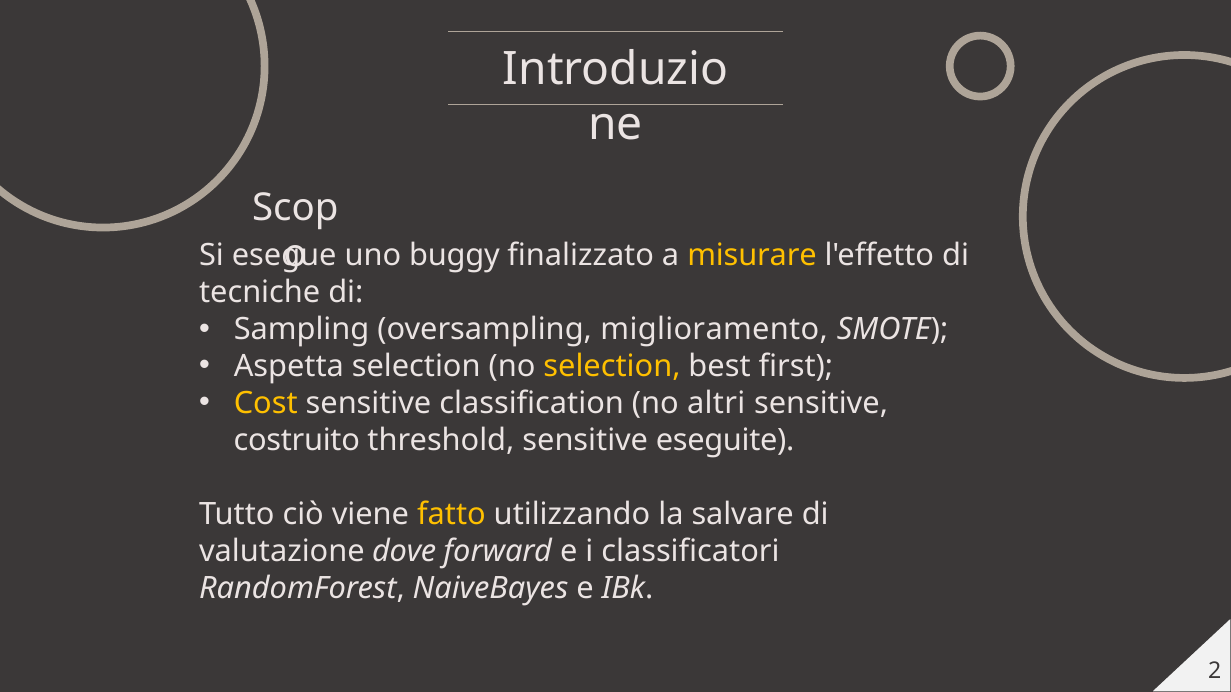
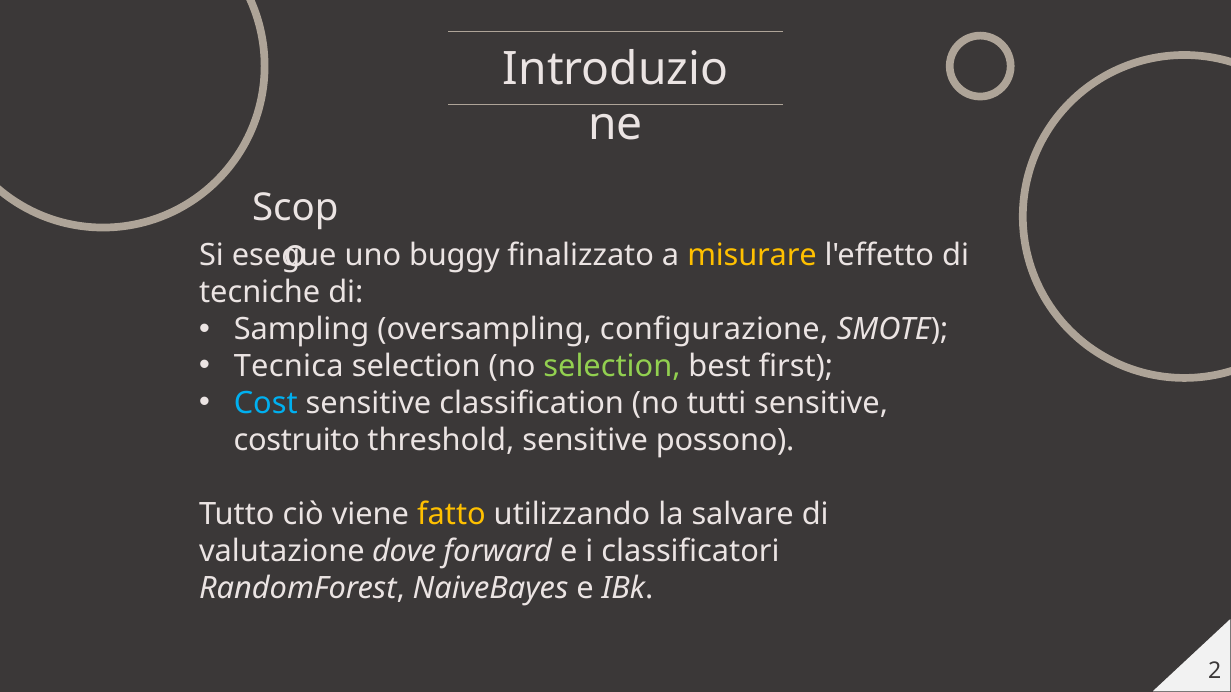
miglioramento: miglioramento -> configurazione (714, 330)
Aspetta: Aspetta -> Tecnica (289, 367)
selection colour: yellow -> light green (612, 367)
Cost colour: yellow -> light blue (266, 404)
altri: altri -> tutti (717, 404)
eseguite: eseguite -> possono (725, 441)
